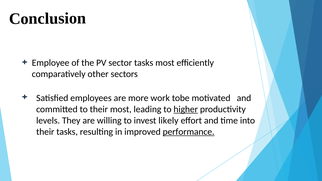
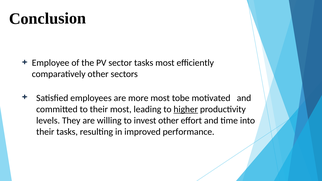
more work: work -> most (160, 98)
invest likely: likely -> other (169, 121)
performance underline: present -> none (189, 132)
